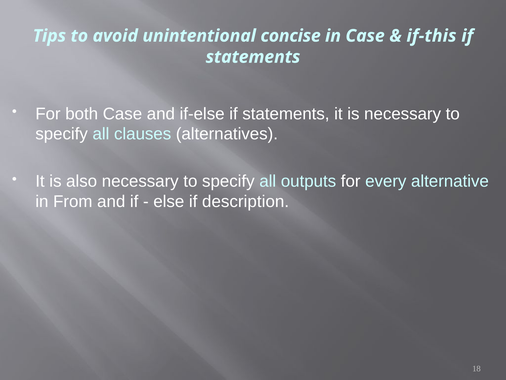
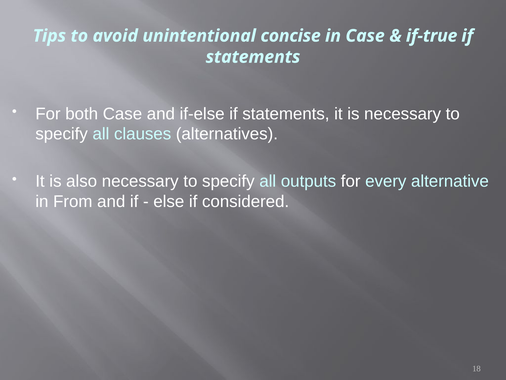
if-this: if-this -> if-true (432, 36)
description: description -> considered (246, 201)
